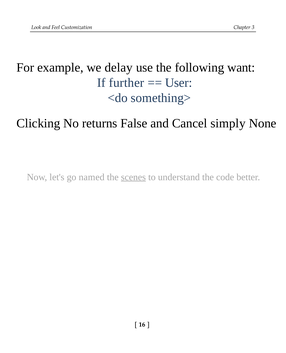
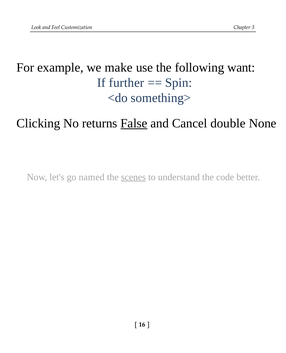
delay: delay -> make (119, 67)
User: User -> Spin (179, 83)
False underline: none -> present (134, 123)
simply: simply -> double (228, 123)
